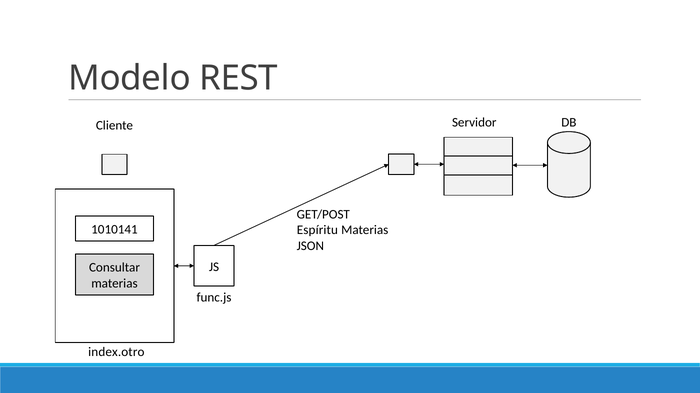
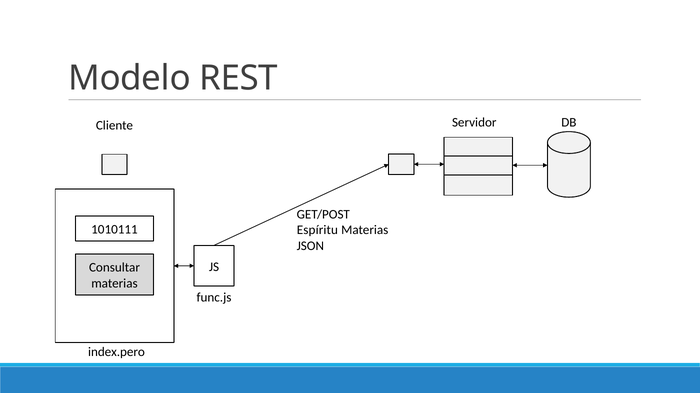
1010141: 1010141 -> 1010111 (114, 230)
index.otro: index.otro -> index.pero (116, 352)
